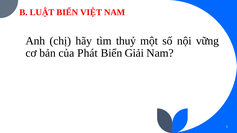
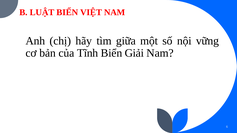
thuỷ: thuỷ -> giữa (126, 41)
Phát: Phát -> Tĩnh (88, 53)
